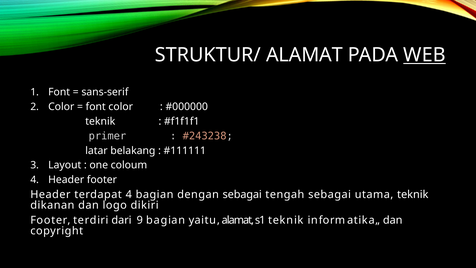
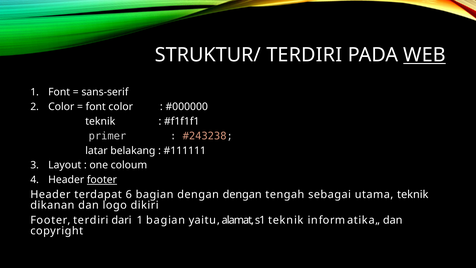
STRUKTUR/ ALAMAT: ALAMAT -> TERDIRI (304, 55)
footer underline: none -> present (102, 180)
terdapat 4: 4 -> 6 (129, 194)
dengan sebagai: sebagai -> dengan (242, 194)
dari 9: 9 -> 1 (140, 220)
